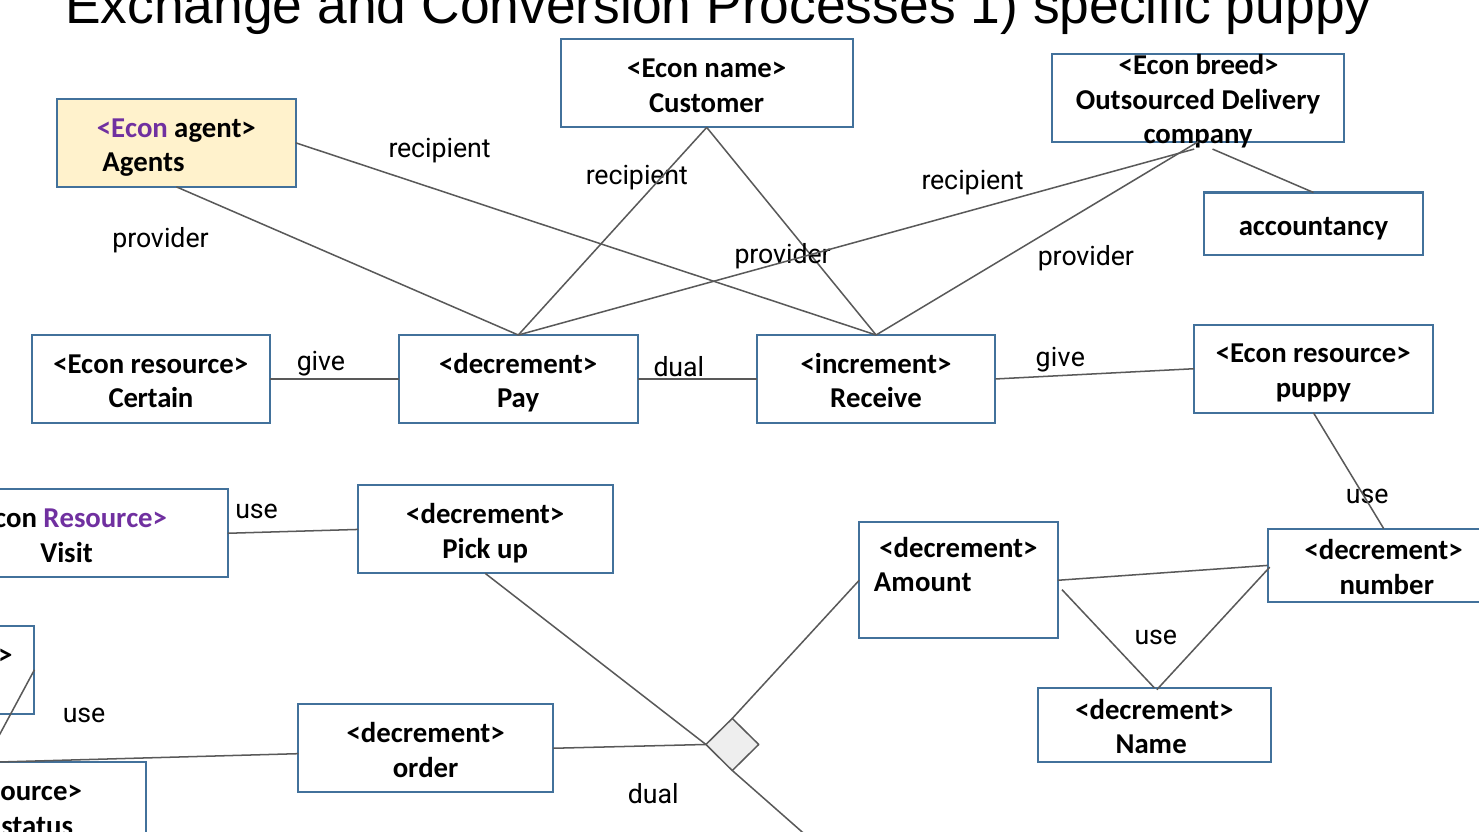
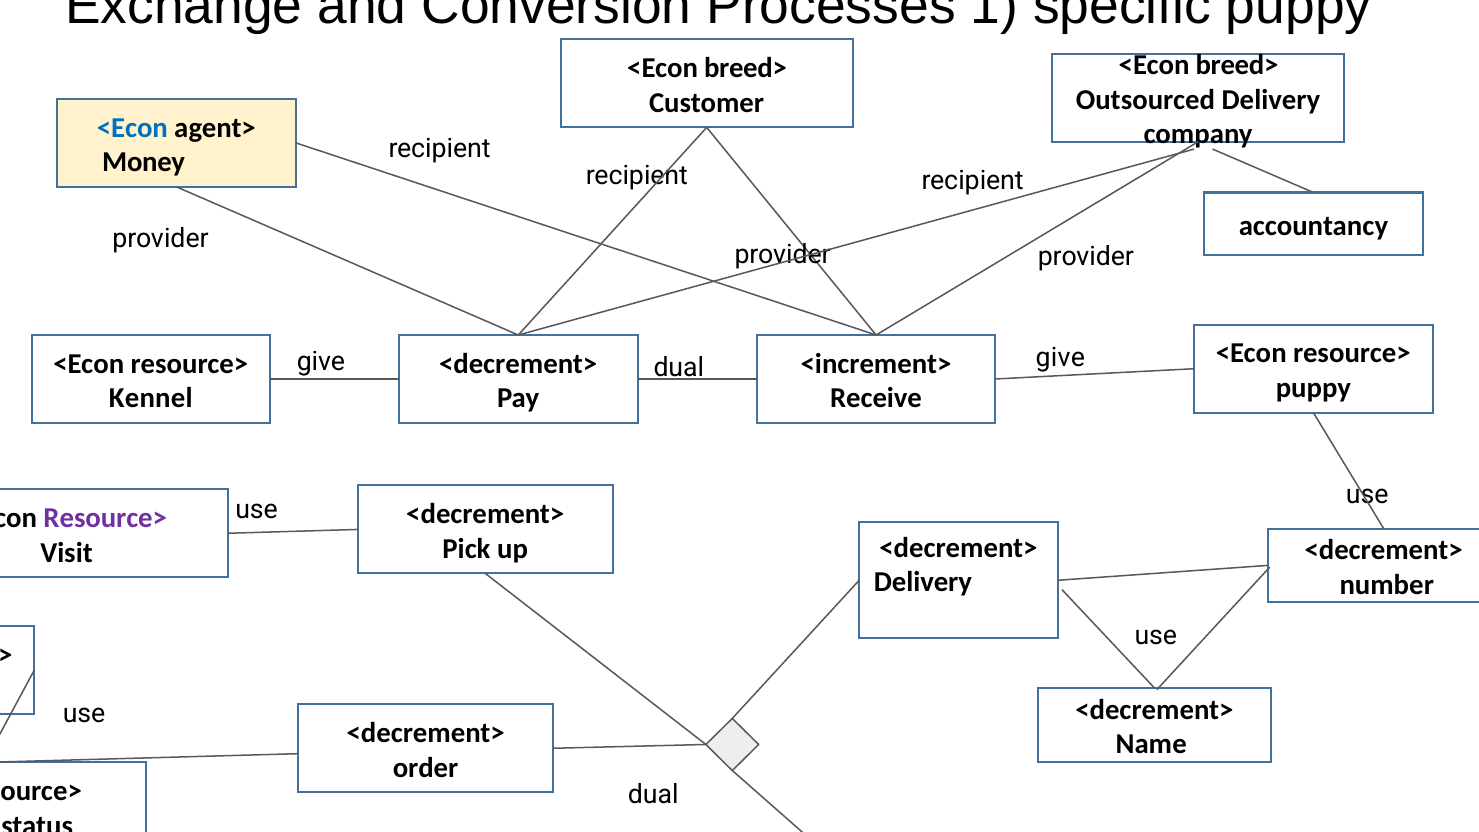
name>: name> -> breed> (745, 68)
<Econ colour: purple -> blue (132, 128)
Agents: Agents -> Money (144, 162)
Certain: Certain -> Kennel (151, 398)
Amount: Amount -> Delivery (923, 582)
